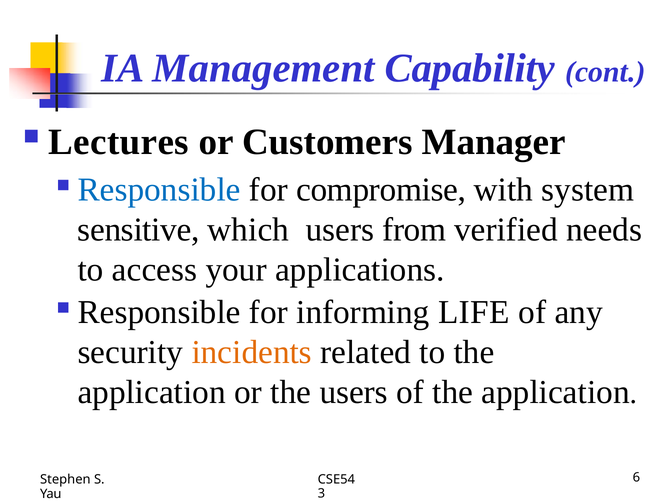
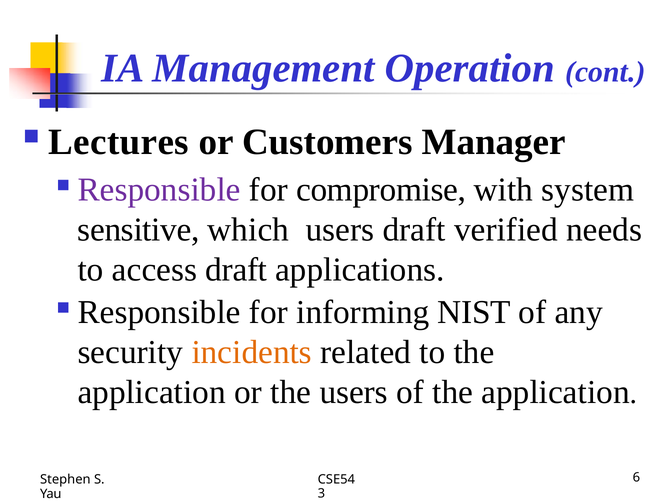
Capability: Capability -> Operation (470, 68)
Responsible colour: blue -> purple (159, 190)
users from: from -> draft (414, 230)
access your: your -> draft (236, 270)
LIFE: LIFE -> NIST (474, 312)
